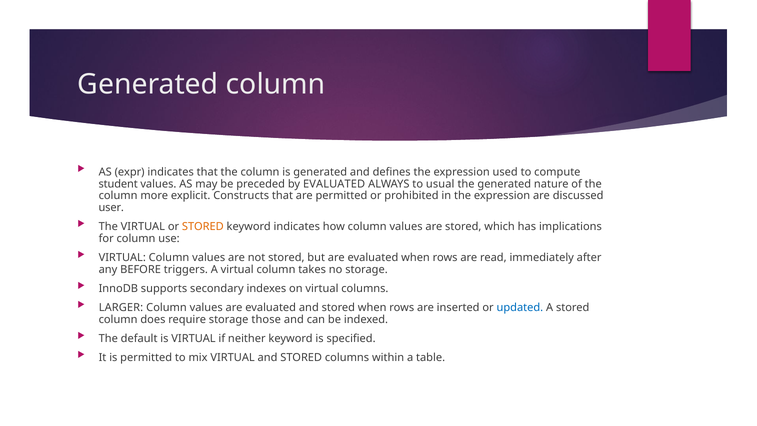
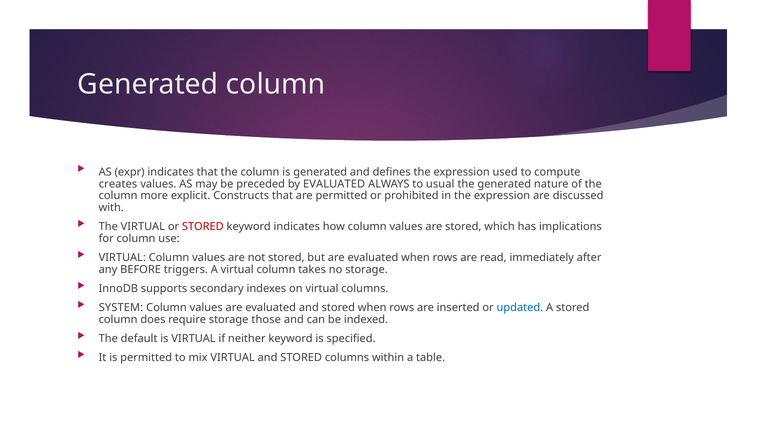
student: student -> creates (118, 184)
user: user -> with (111, 208)
STORED colour: orange -> red (203, 227)
LARGER: LARGER -> SYSTEM (121, 308)
